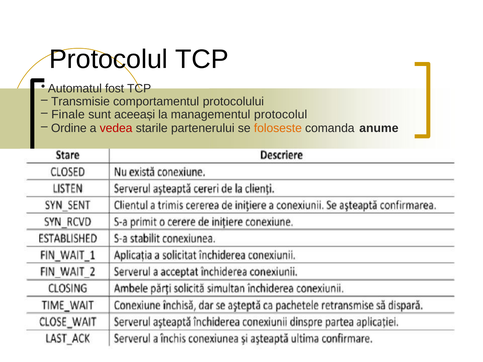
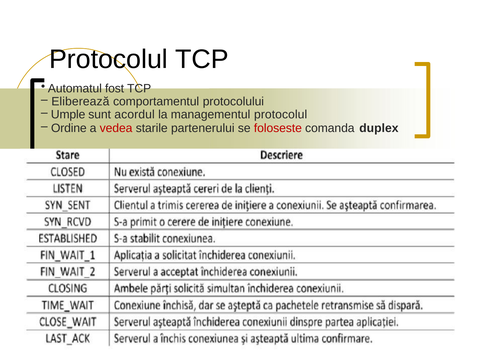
Transmisie: Transmisie -> Eliberează (80, 102)
Finale: Finale -> Umple (68, 115)
aceeași: aceeași -> acordul (135, 115)
foloseste colour: orange -> red (278, 128)
anume: anume -> duplex (379, 128)
